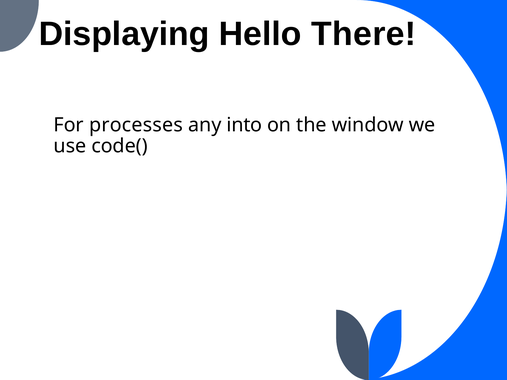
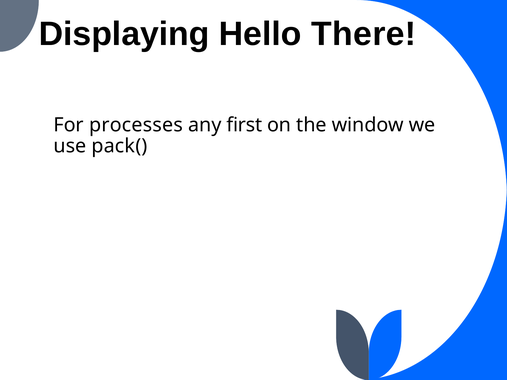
into: into -> first (244, 125)
code(: code( -> pack( (119, 146)
